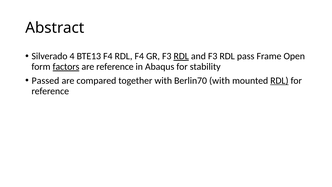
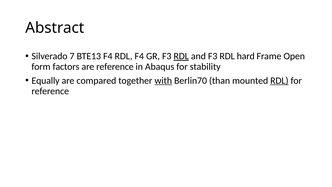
4: 4 -> 7 (72, 56)
pass: pass -> hard (246, 56)
factors underline: present -> none (66, 67)
Passed: Passed -> Equally (46, 81)
with underline: none -> present (163, 81)
Berlin70 with: with -> than (220, 81)
